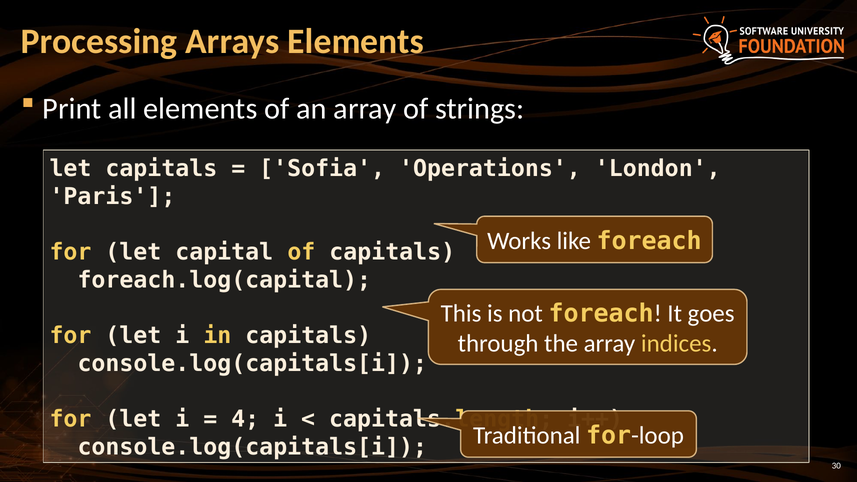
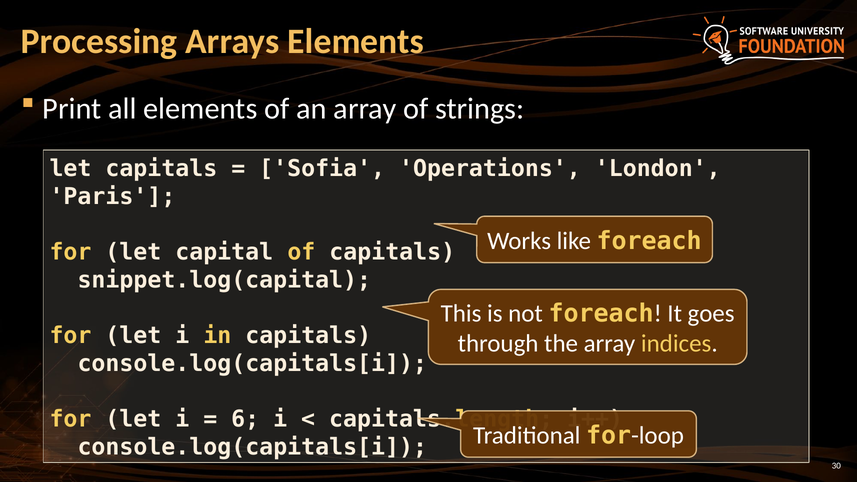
foreach.log(capital: foreach.log(capital -> snippet.log(capital (224, 280)
4: 4 -> 6 (245, 419)
